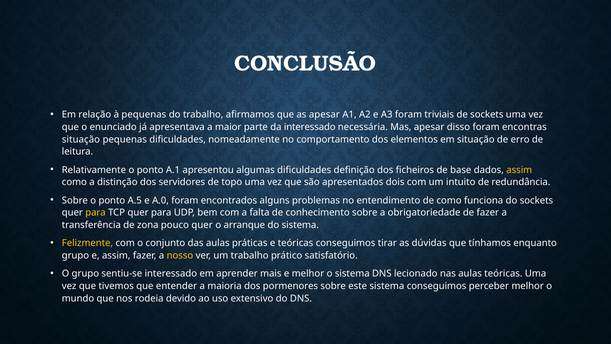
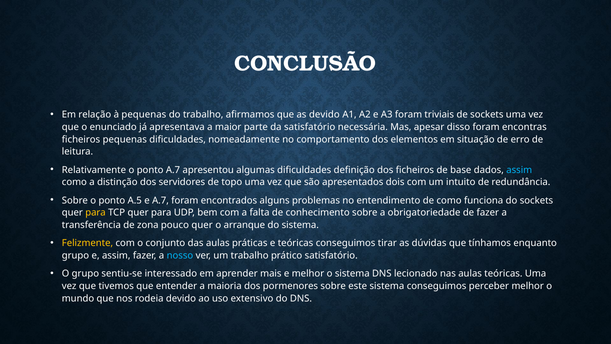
as apesar: apesar -> devido (324, 115)
da interessado: interessado -> satisfatório (310, 127)
situação: situação -> ficheiros (81, 139)
ponto A.1: A.1 -> A.7 (173, 170)
assim colour: yellow -> light blue (519, 170)
e A.0: A.0 -> A.7 (160, 200)
nosso colour: yellow -> light blue (180, 255)
